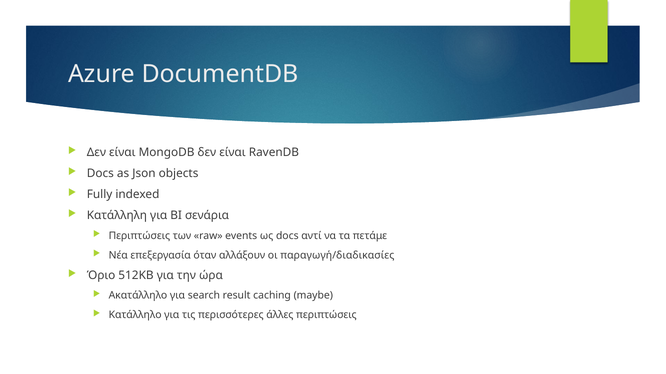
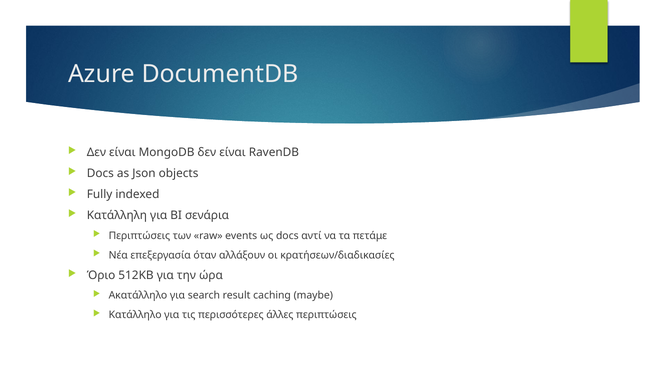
παραγωγή/διαδικασίες: παραγωγή/διαδικασίες -> κρατήσεων/διαδικασίες (337, 256)
